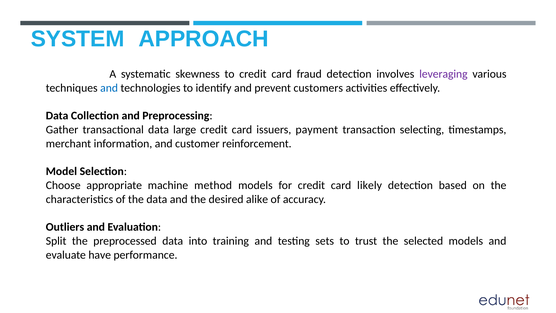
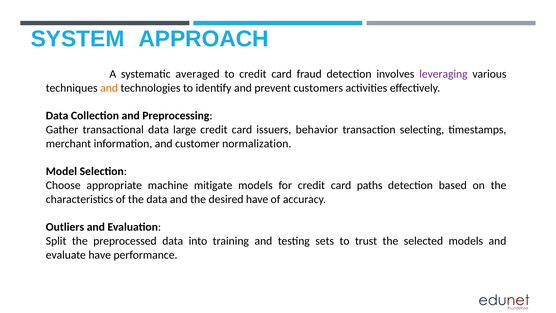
skewness: skewness -> averaged (198, 74)
and colour: blue -> orange (109, 88)
payment: payment -> behavior (317, 130)
reinforcement: reinforcement -> normalization (257, 143)
method: method -> mitigate (213, 185)
likely: likely -> paths (370, 185)
desired alike: alike -> have (257, 199)
